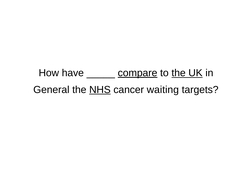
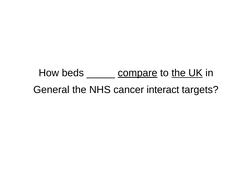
have: have -> beds (73, 73)
NHS underline: present -> none (100, 90)
waiting: waiting -> interact (163, 90)
